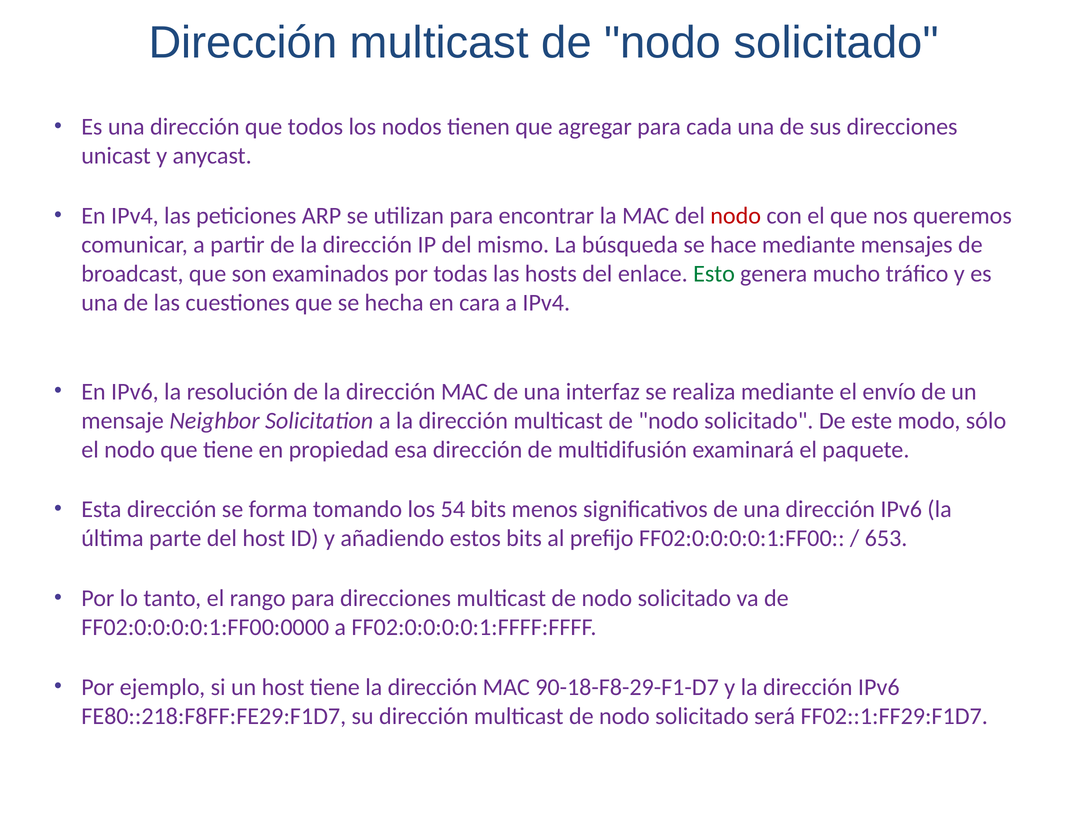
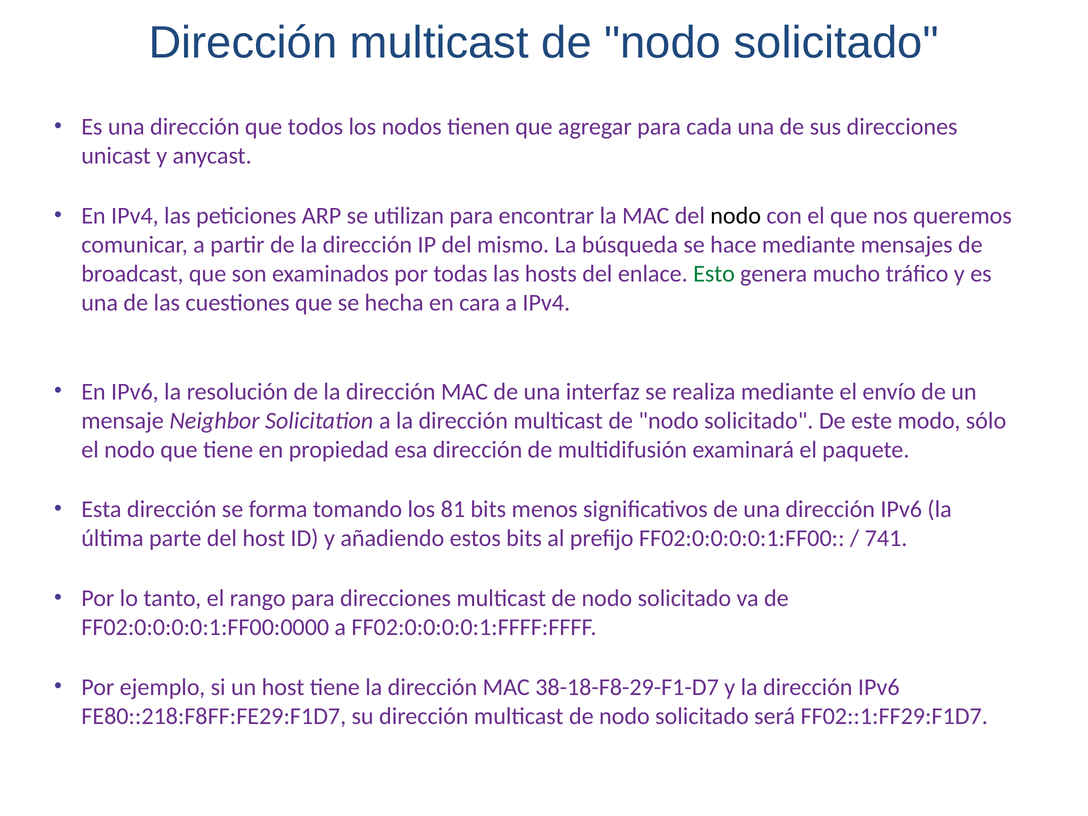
nodo colour: red -> black (736, 216)
54: 54 -> 81 (453, 509)
653: 653 -> 741 (886, 538)
90-18-F8-29-F1-D7: 90-18-F8-29-F1-D7 -> 38-18-F8-29-F1-D7 (627, 687)
